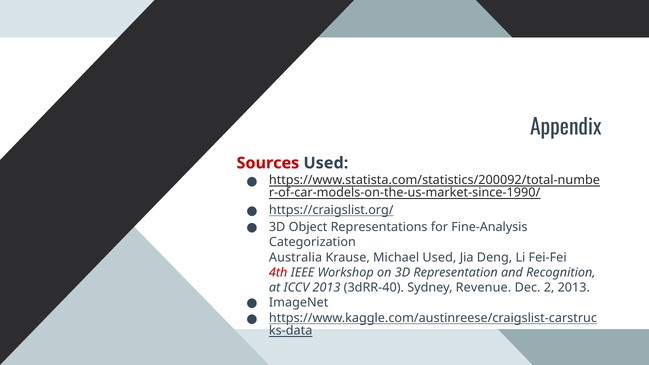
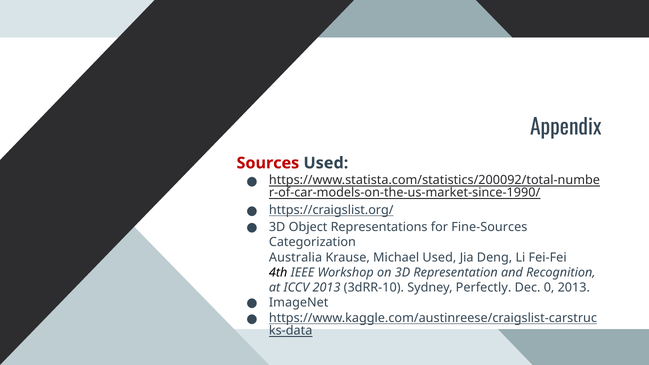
Fine-Analysis: Fine-Analysis -> Fine-Sources (489, 227)
4th colour: red -> black (278, 273)
3dRR-40: 3dRR-40 -> 3dRR-10 (374, 288)
Revenue: Revenue -> Perfectly (483, 288)
2: 2 -> 0 (549, 288)
